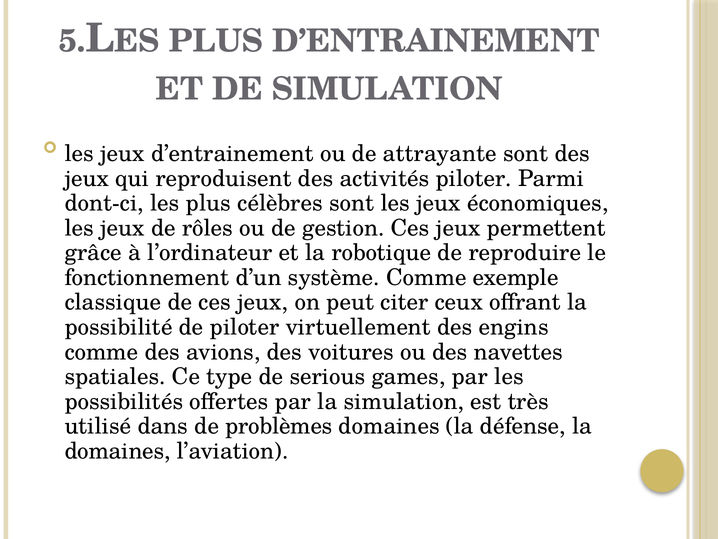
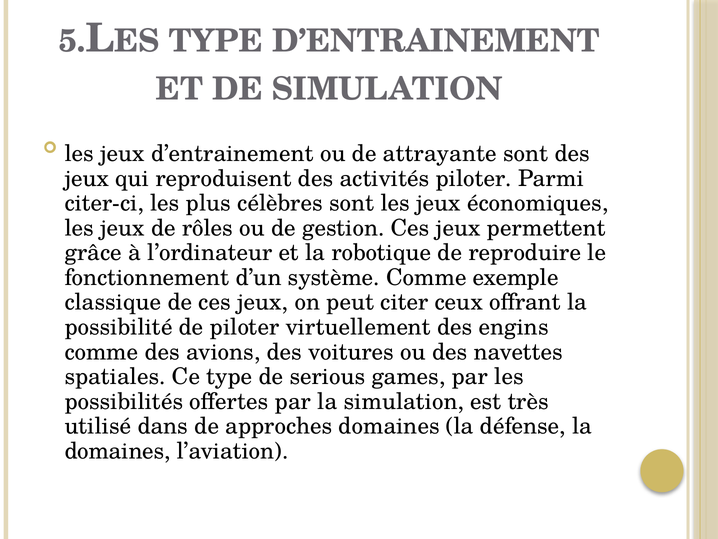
PLUS: PLUS -> TYPE (216, 41)
dont-ci: dont-ci -> citer-ci (104, 203)
problèmes: problèmes -> approches (279, 426)
